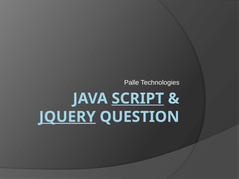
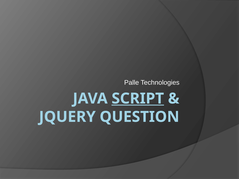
JQUERY underline: present -> none (67, 117)
